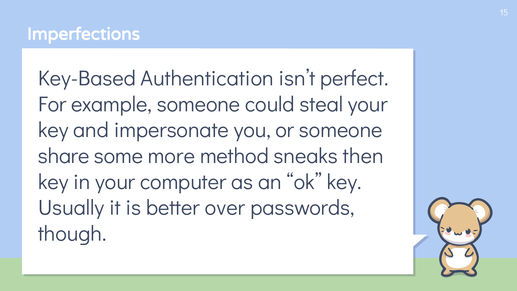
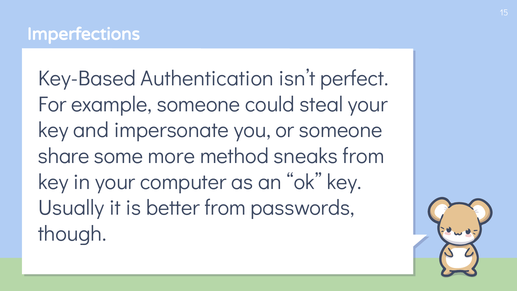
sneaks then: then -> from (363, 156)
better over: over -> from (225, 208)
